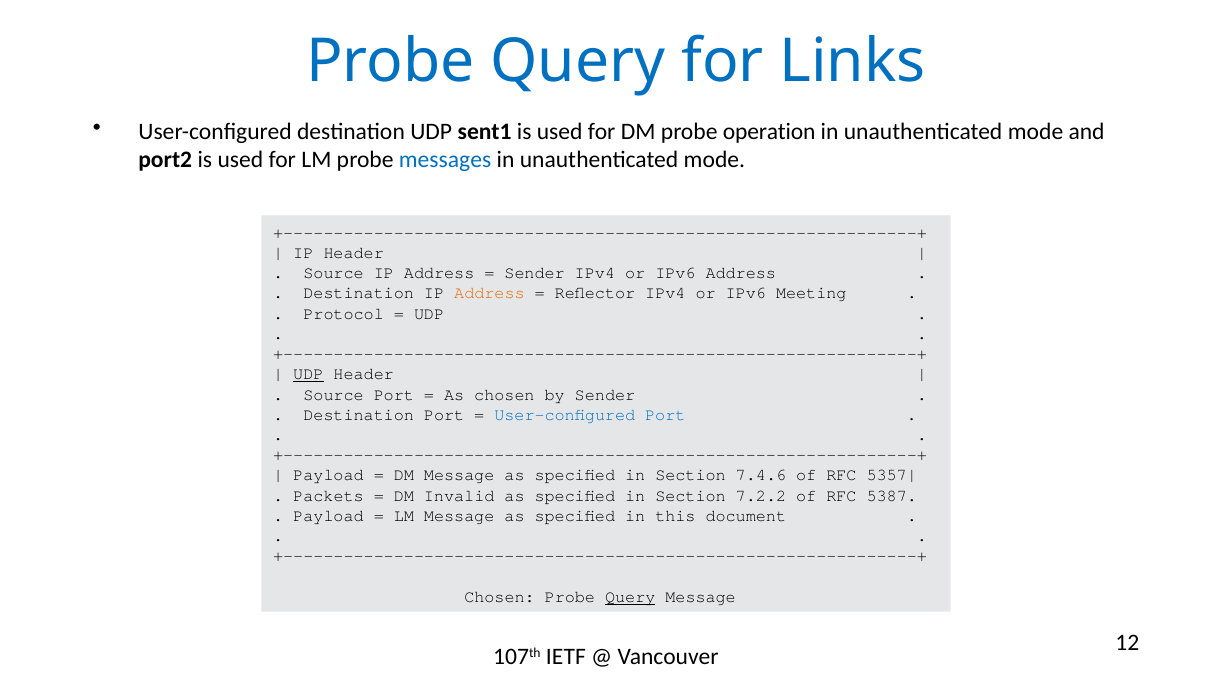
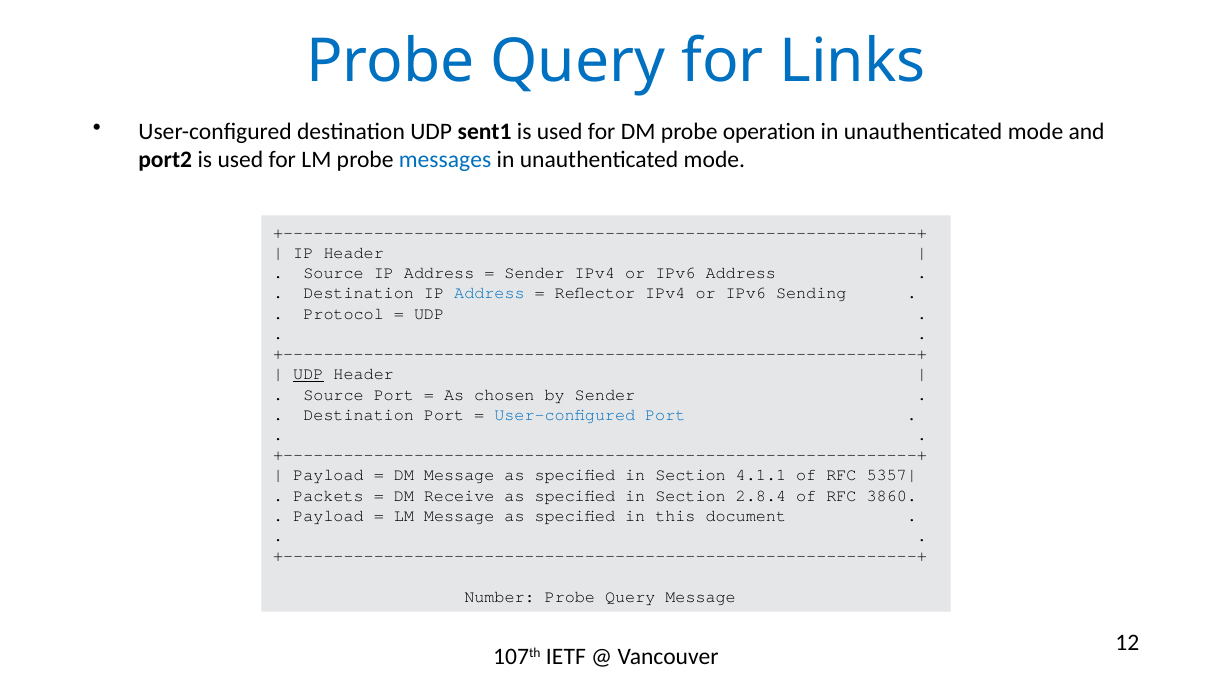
Address colour: orange -> blue (489, 293)
Meeting: Meeting -> Sending (811, 293)
7.4.6: 7.4.6 -> 4.1.1 (761, 475)
Invalid: Invalid -> Receive (459, 496)
7.2.2: 7.2.2 -> 2.8.4 (761, 496)
5387: 5387 -> 3860 (892, 496)
Chosen: Chosen -> Number (500, 597)
Query underline: present -> none (630, 597)
